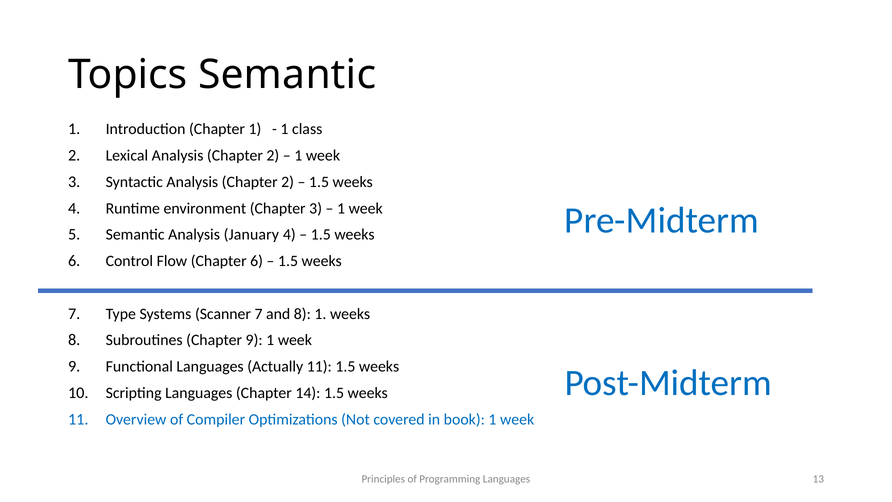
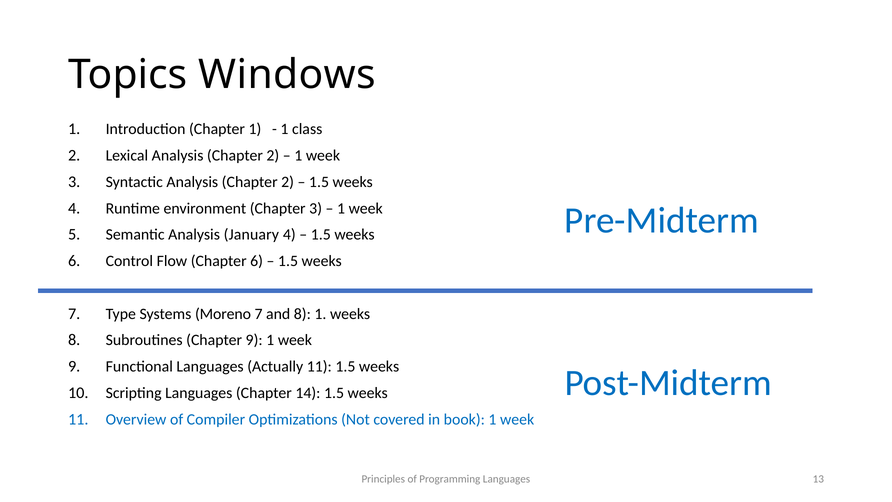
Topics Semantic: Semantic -> Windows (287, 75)
Scanner: Scanner -> Moreno (223, 314)
